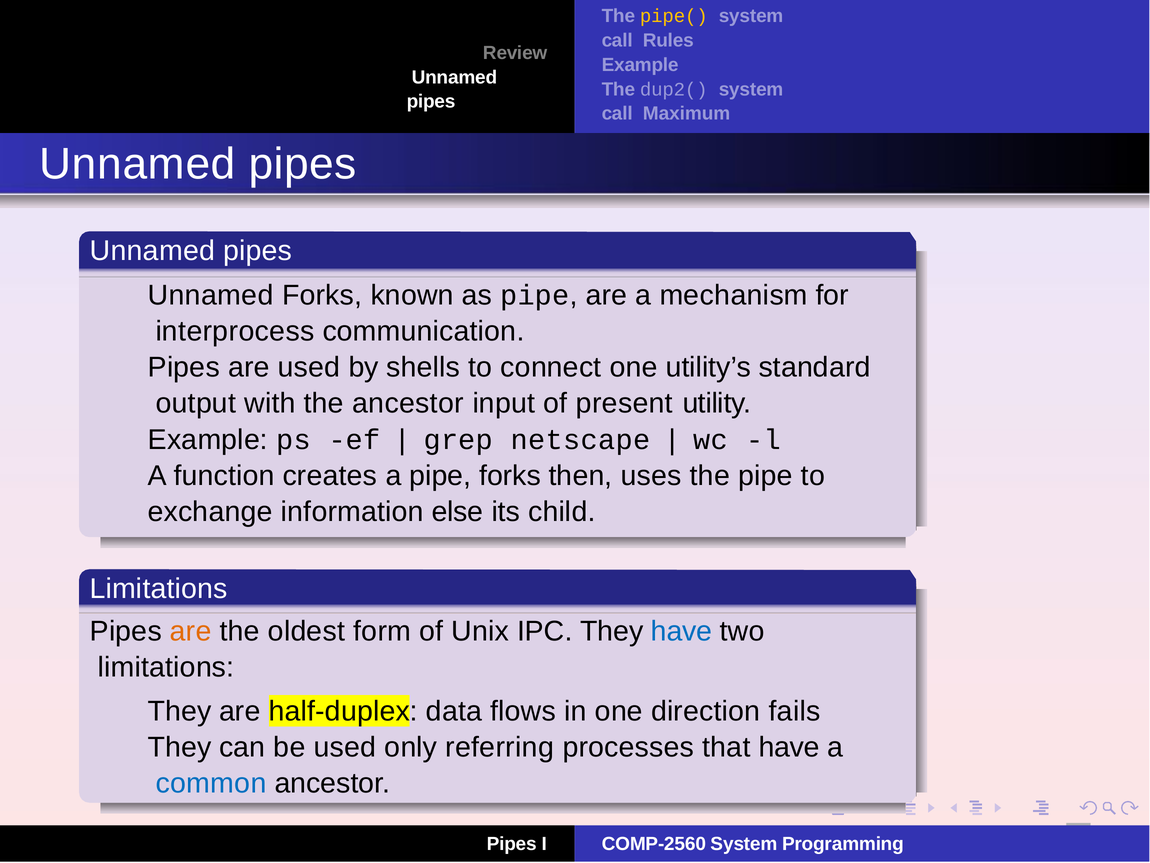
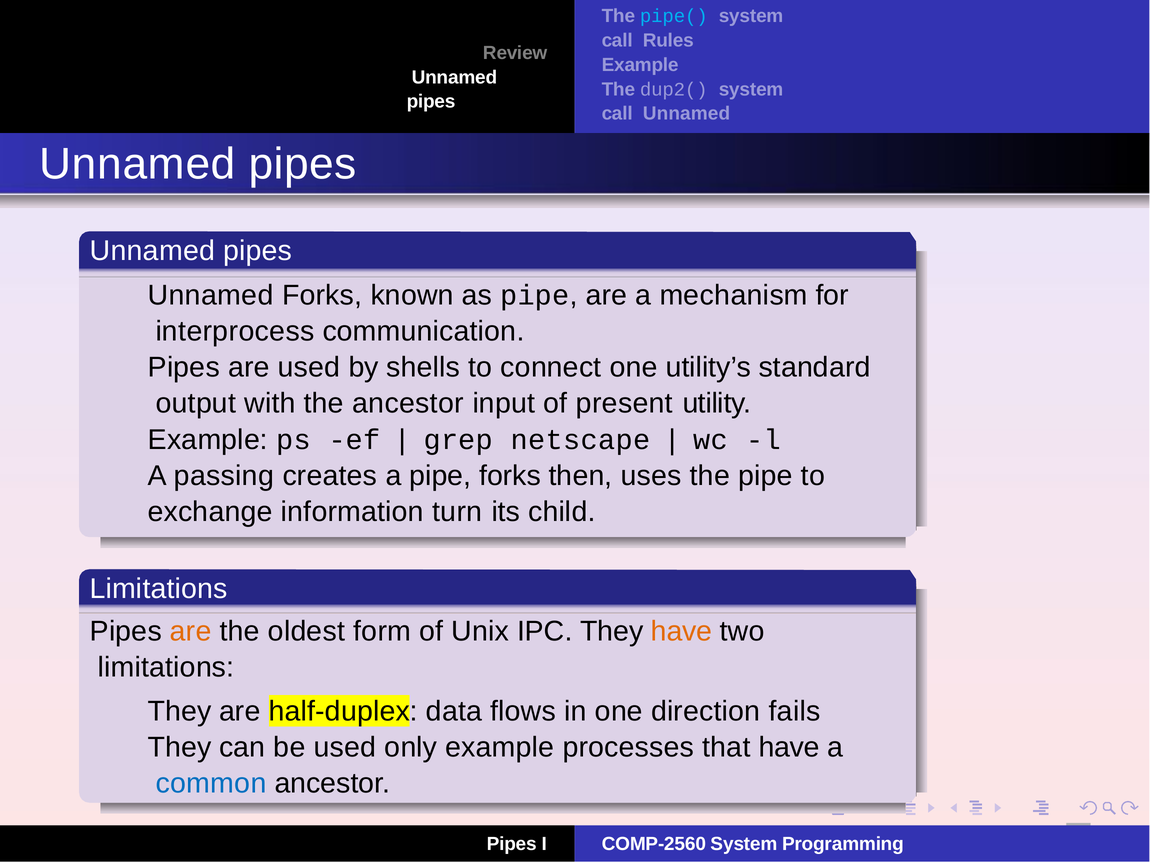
pipe( colour: yellow -> light blue (674, 16)
call Maximum: Maximum -> Unnamed (686, 114)
function: function -> passing (224, 476)
else: else -> turn (457, 512)
have colour: blue -> orange (682, 631)
only referring: referring -> example (500, 747)
